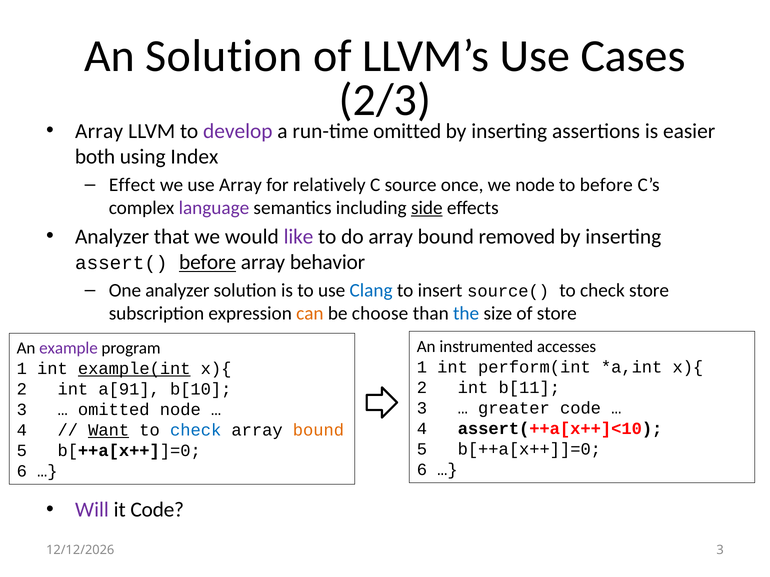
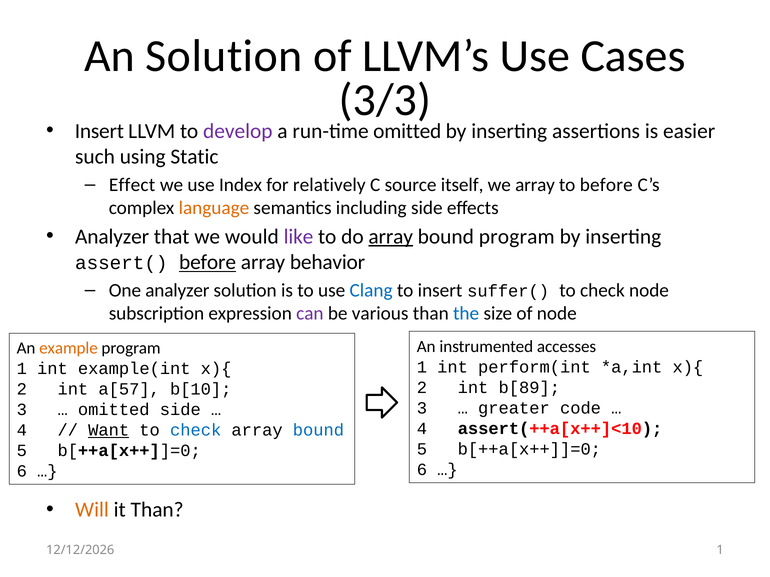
2/3: 2/3 -> 3/3 (385, 100)
Array: Array -> Insert (99, 131)
both: both -> such (95, 157)
Index: Index -> Static (194, 157)
use Array: Array -> Index (241, 185)
once: once -> itself (462, 185)
we node: node -> array (535, 185)
language colour: purple -> orange (214, 208)
side underline: present -> none (427, 208)
array underline: none -> present (391, 237)
bound removed: removed -> program (517, 237)
source(: source( -> suffer( (508, 291)
check store: store -> node (649, 291)
can colour: orange -> purple (310, 314)
choose: choose -> various (380, 314)
of store: store -> node (557, 314)
example colour: purple -> orange (68, 349)
example(int underline: present -> none (134, 369)
b[11: b[11 -> b[89 (529, 388)
a[91: a[91 -> a[57 (129, 390)
omitted node: node -> side (180, 410)
bound colour: orange -> blue (318, 431)
Will colour: purple -> orange (92, 510)
it Code: Code -> Than (157, 510)
3: 3 -> 1 (720, 550)
